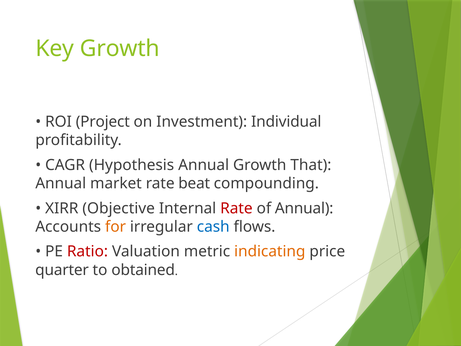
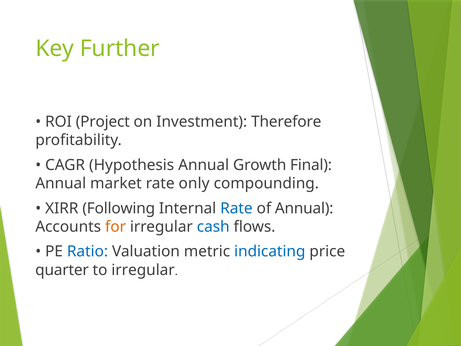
Key Growth: Growth -> Further (120, 48)
Individual: Individual -> Therefore (286, 122)
That: That -> Final (311, 165)
beat: beat -> only (194, 183)
Objective: Objective -> Following (119, 208)
Rate colour: red -> blue (236, 208)
Ratio colour: red -> blue (87, 251)
indicating colour: orange -> blue (270, 251)
to obtained: obtained -> irregular (143, 270)
